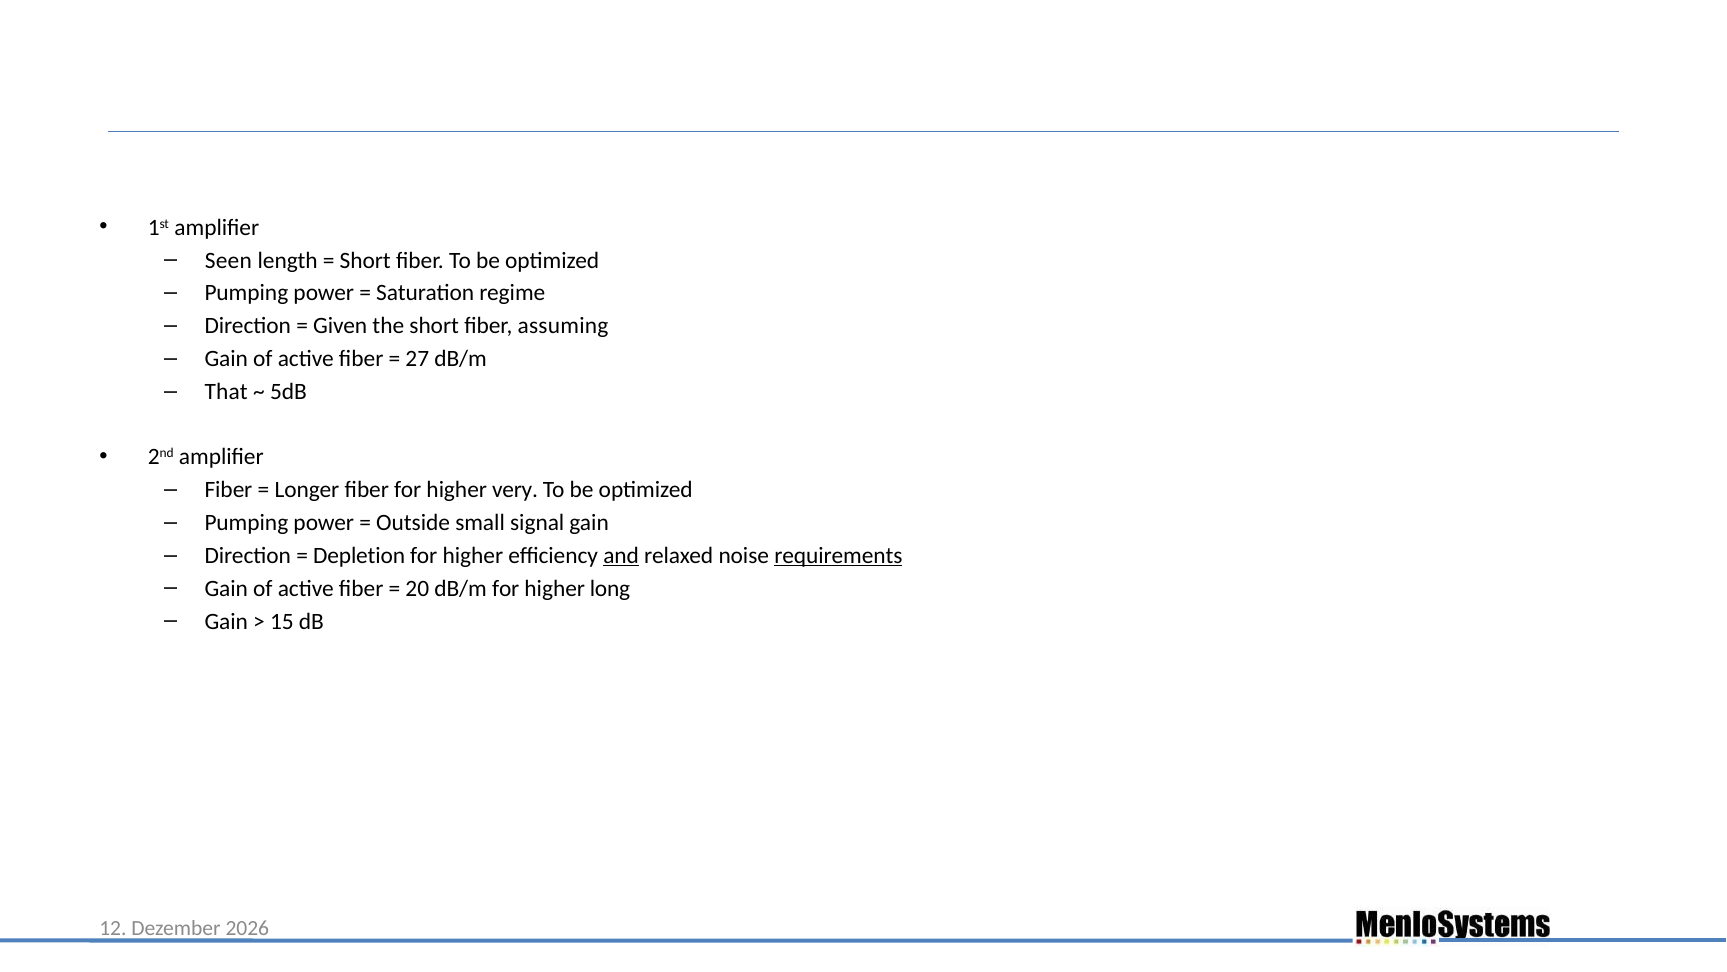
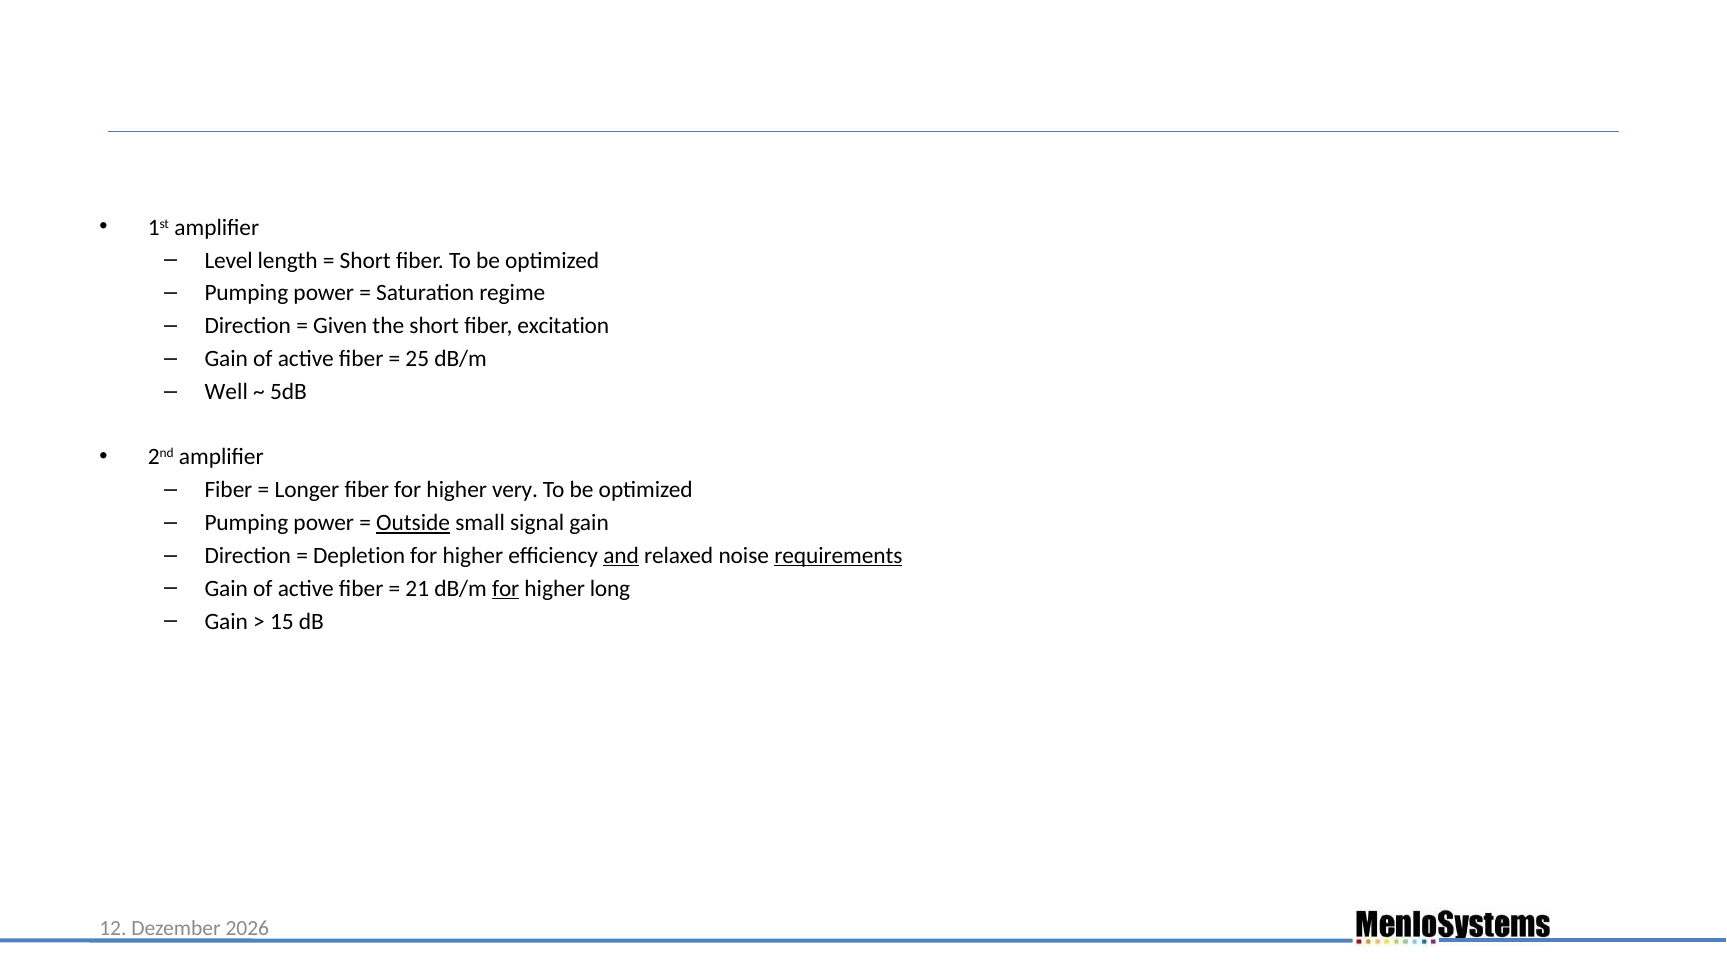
Seen: Seen -> Level (229, 260)
assuming: assuming -> excitation (563, 326)
27: 27 -> 25 (417, 359)
That: That -> Well (226, 391)
Outside underline: none -> present (413, 523)
20: 20 -> 21 (417, 588)
for underline: none -> present (506, 588)
